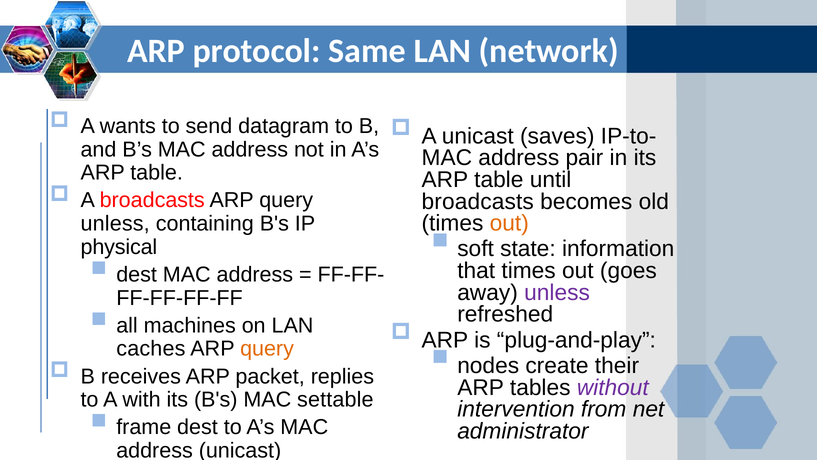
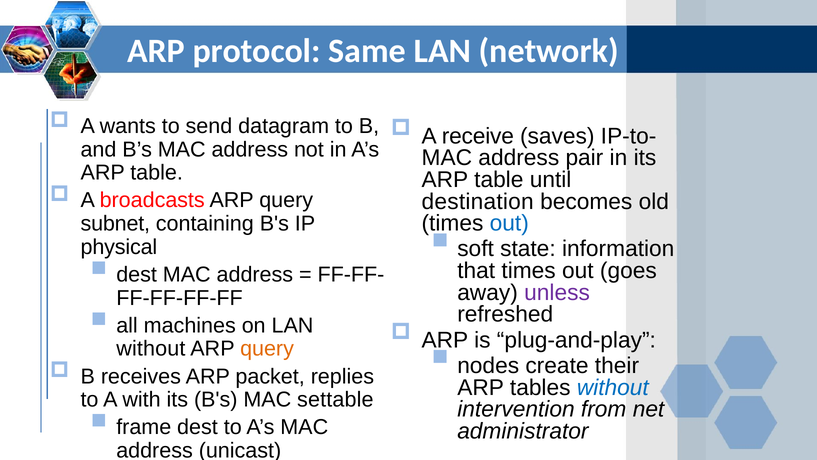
A unicast: unicast -> receive (478, 136)
broadcasts: broadcasts -> destination (478, 201)
out colour: orange -> blue (509, 223)
unless: unless -> subnet (115, 223)
caches: caches -> without (151, 348)
without colour: purple -> blue (613, 387)
